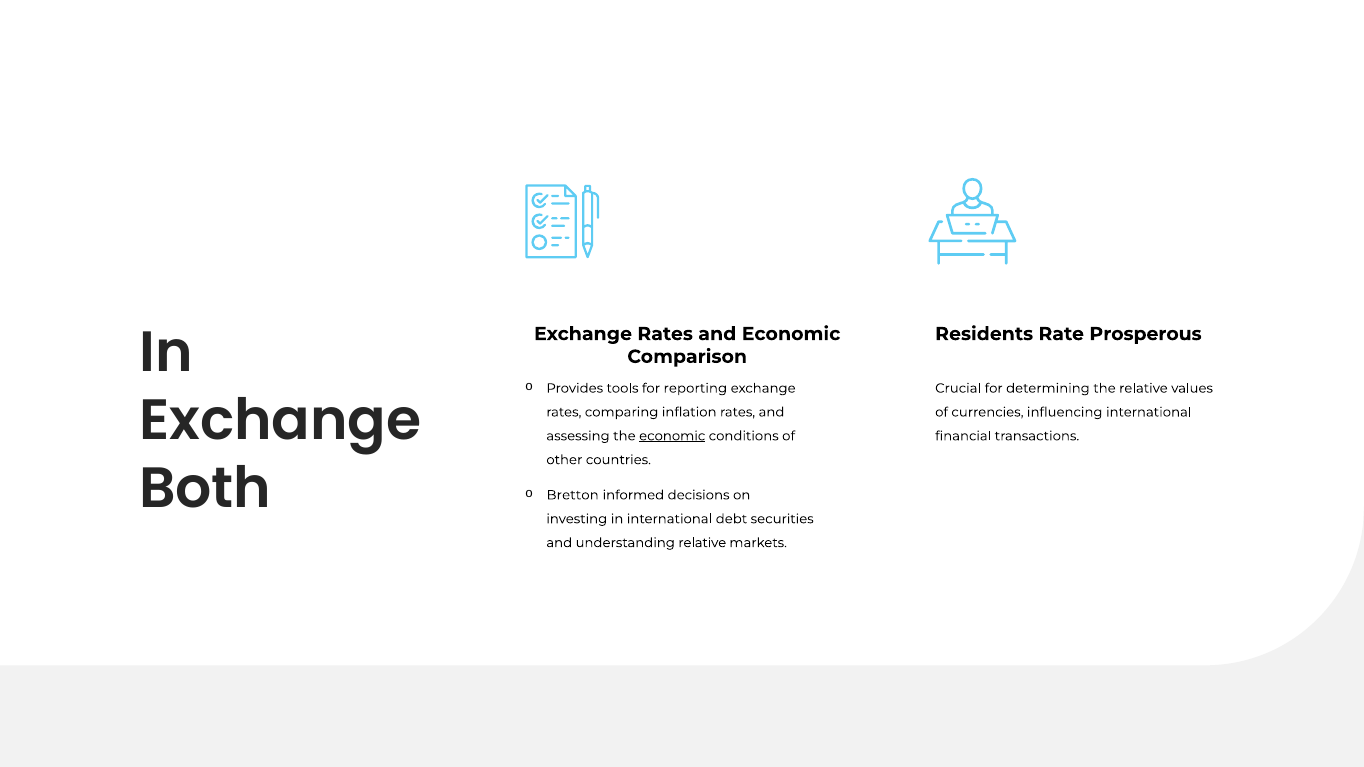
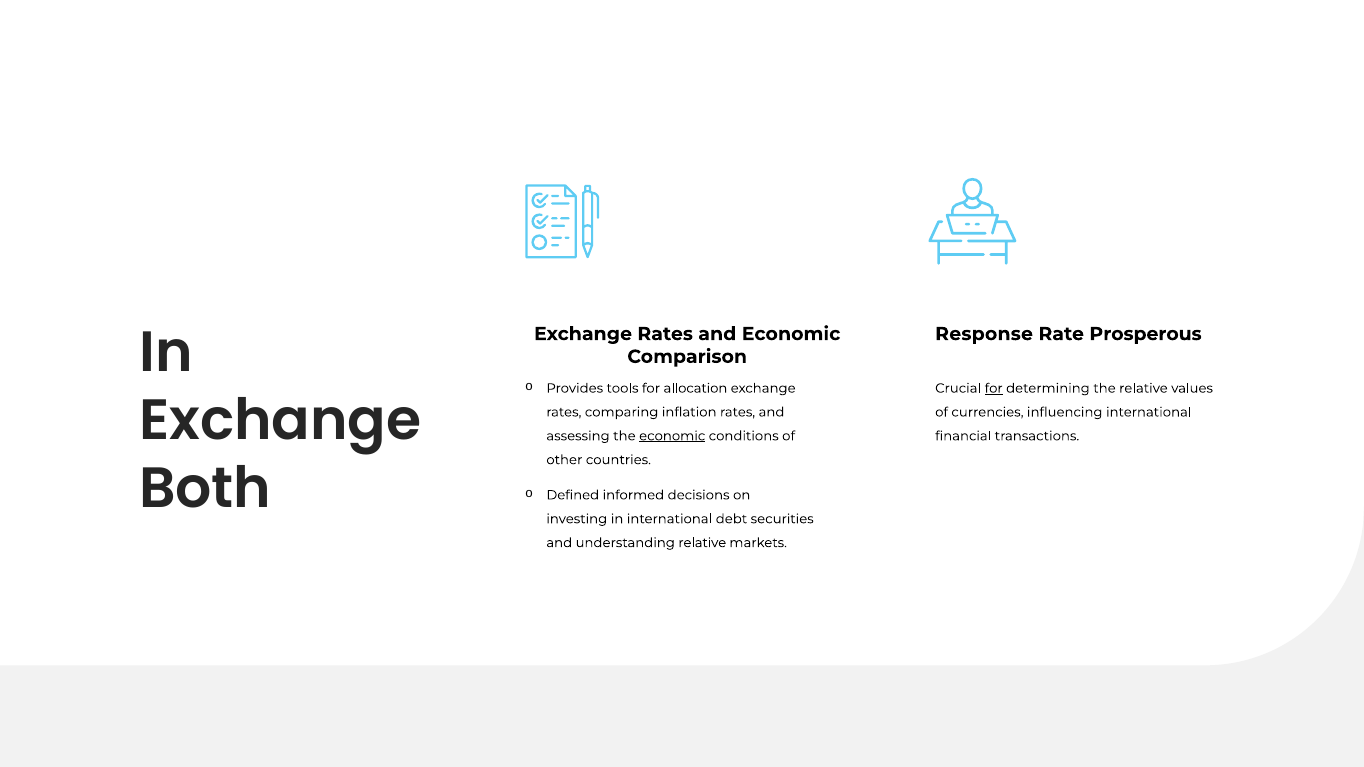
Residents: Residents -> Response (984, 334)
reporting: reporting -> allocation (695, 388)
for underline: none -> present (994, 388)
Bretton: Bretton -> Defined (573, 495)
